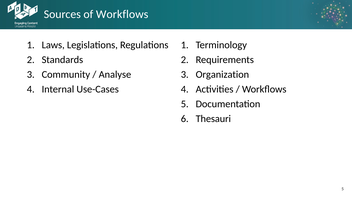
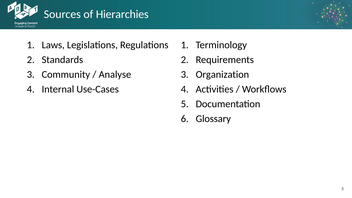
of Workflows: Workflows -> Hierarchies (122, 14)
Thesauri: Thesauri -> Glossary (213, 119)
